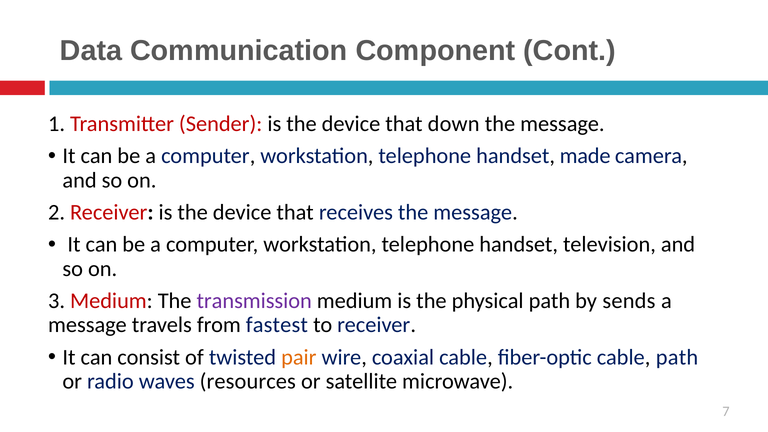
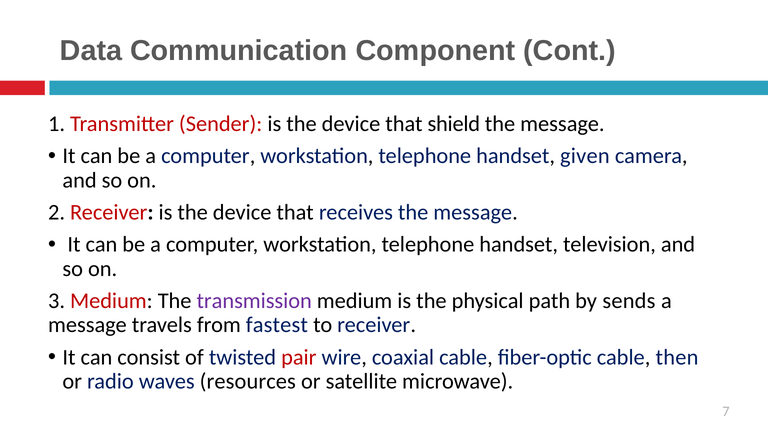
down: down -> shield (454, 124)
made: made -> given (585, 156)
pair colour: orange -> red (299, 357)
cable path: path -> then (677, 357)
